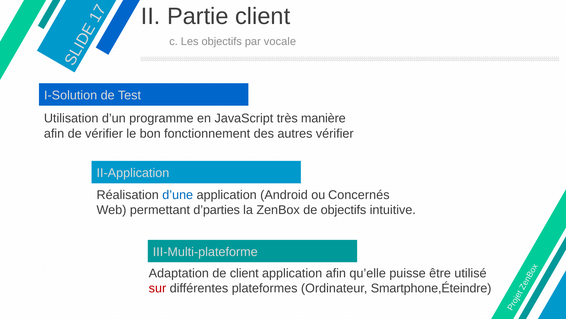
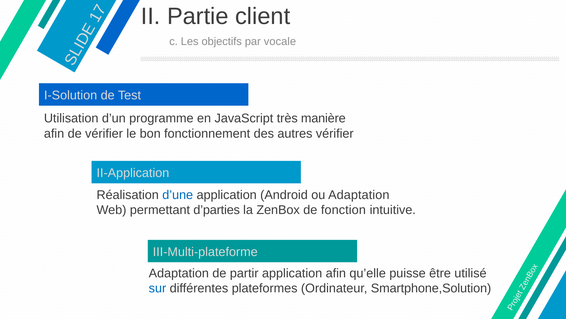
ou Concernés: Concernés -> Adaptation (359, 195)
de objectifs: objectifs -> fonction (343, 210)
de client: client -> partir (244, 273)
sur colour: red -> blue (157, 288)
Smartphone,Éteindre: Smartphone,Éteindre -> Smartphone,Solution (431, 288)
